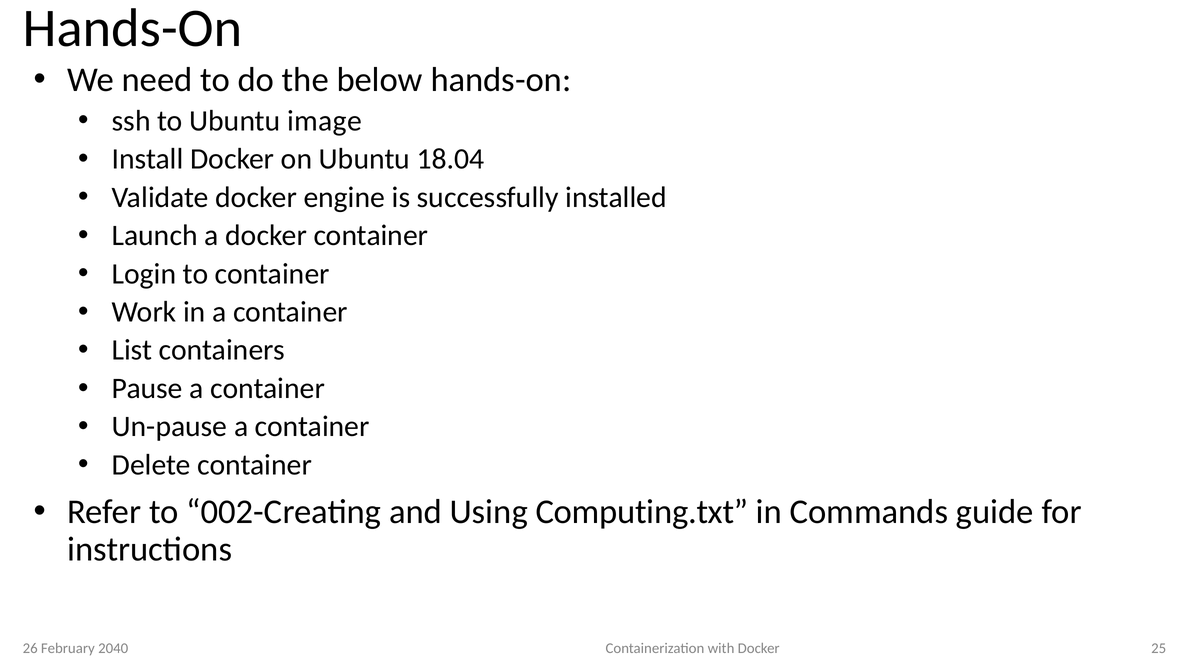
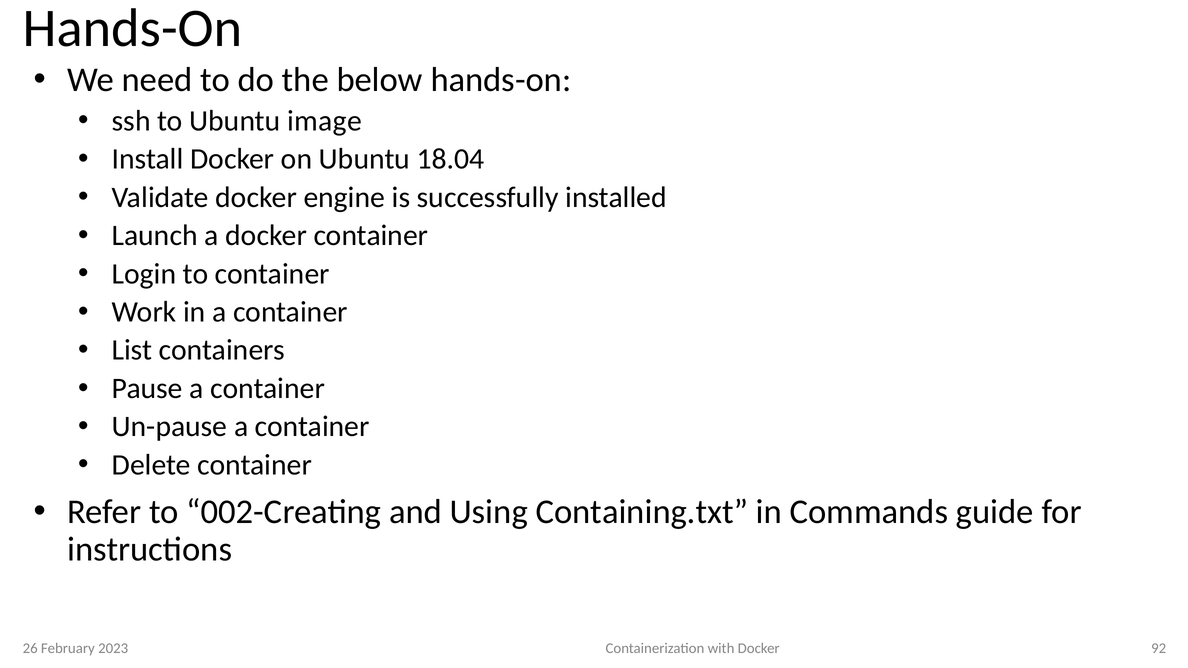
Computing.txt: Computing.txt -> Containing.txt (642, 512)
2040: 2040 -> 2023 (113, 649)
25: 25 -> 92 (1159, 649)
